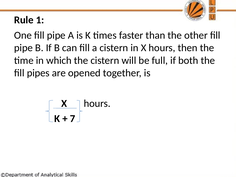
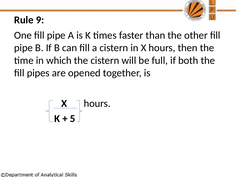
1: 1 -> 9 (40, 20)
7: 7 -> 5 (73, 119)
